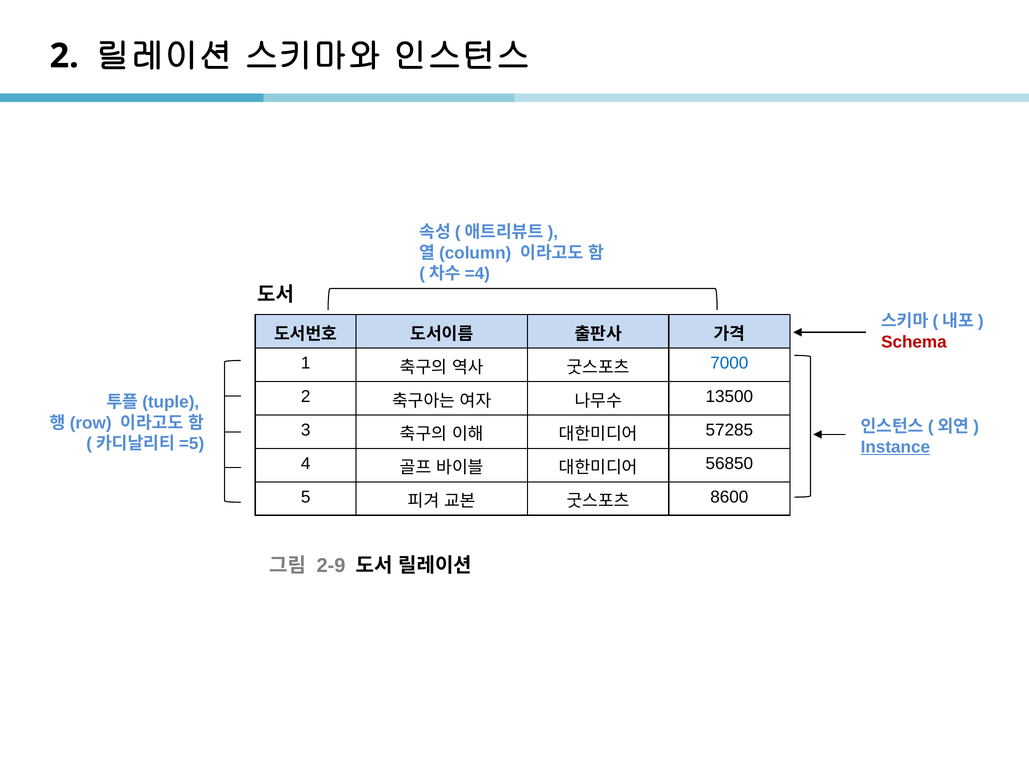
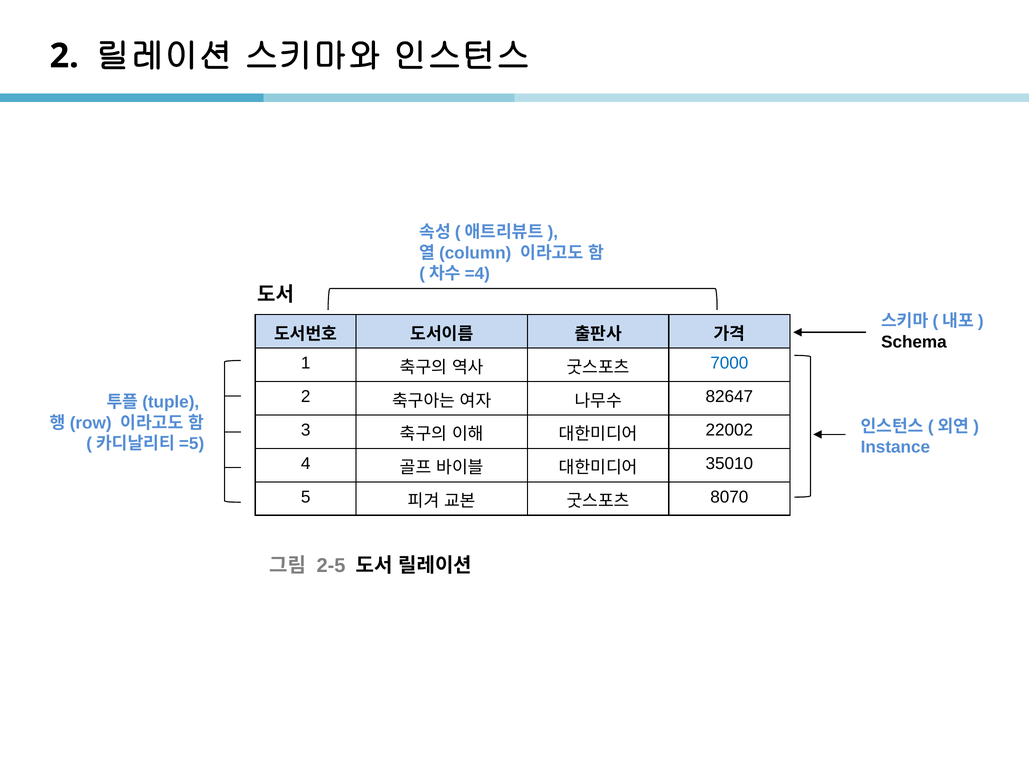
Schema colour: red -> black (914, 342)
13500: 13500 -> 82647 (729, 396)
57285: 57285 -> 22002 (729, 430)
Instance underline: present -> none (895, 447)
56850: 56850 -> 35010 (729, 463)
8600: 8600 -> 8070 (729, 497)
2-9: 2-9 -> 2-5 (331, 565)
